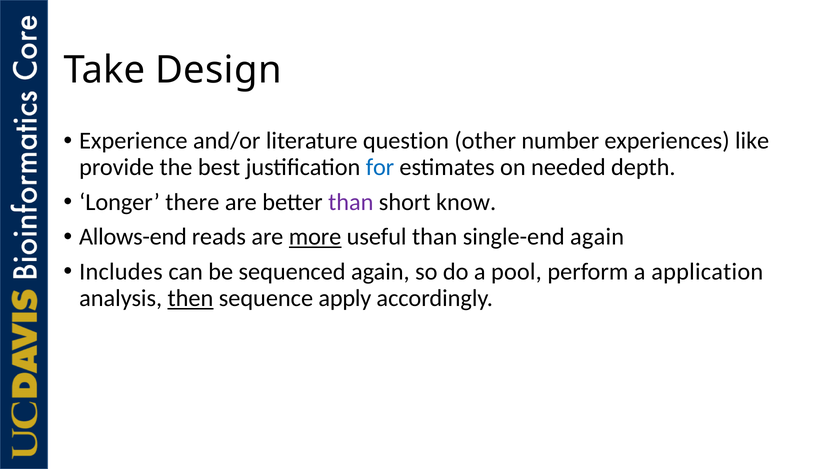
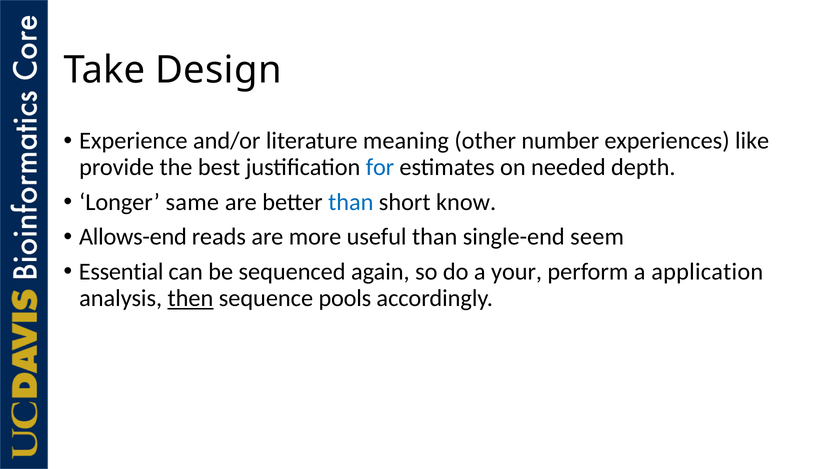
question: question -> meaning (406, 141)
there: there -> same (192, 202)
than colour: purple -> blue (351, 202)
more underline: present -> none (315, 237)
single-end again: again -> seem (597, 237)
Includes: Includes -> Essential (121, 272)
pool: pool -> your (517, 272)
apply: apply -> pools (345, 298)
